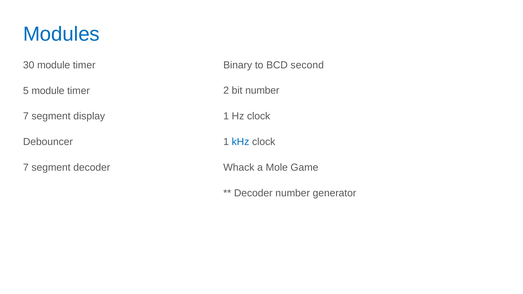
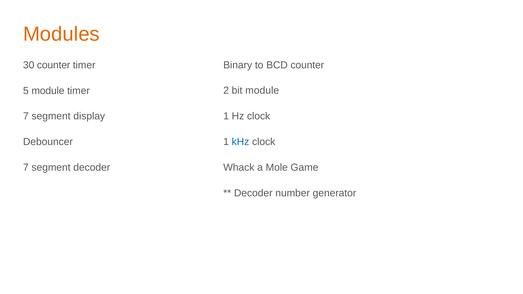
Modules colour: blue -> orange (61, 34)
BCD second: second -> counter (307, 65)
30 module: module -> counter (54, 65)
bit number: number -> module (262, 91)
